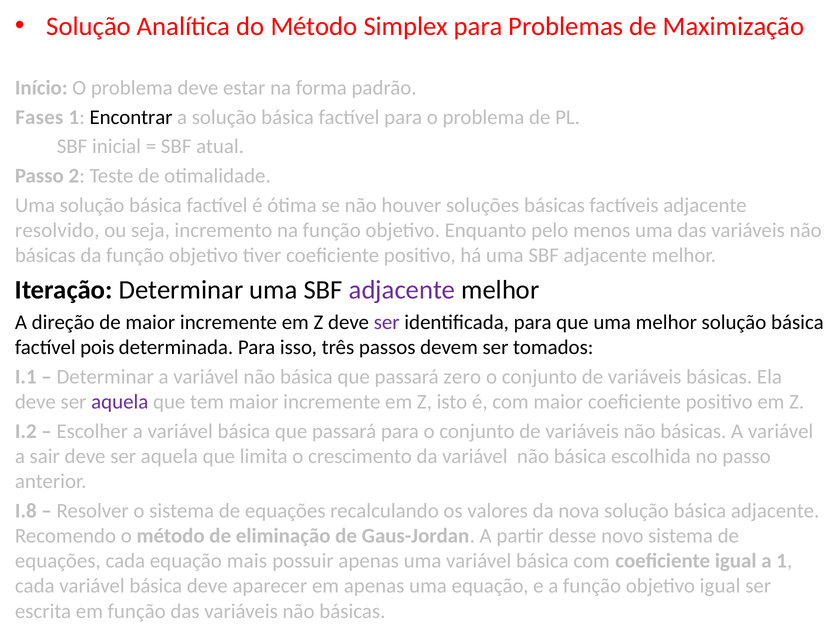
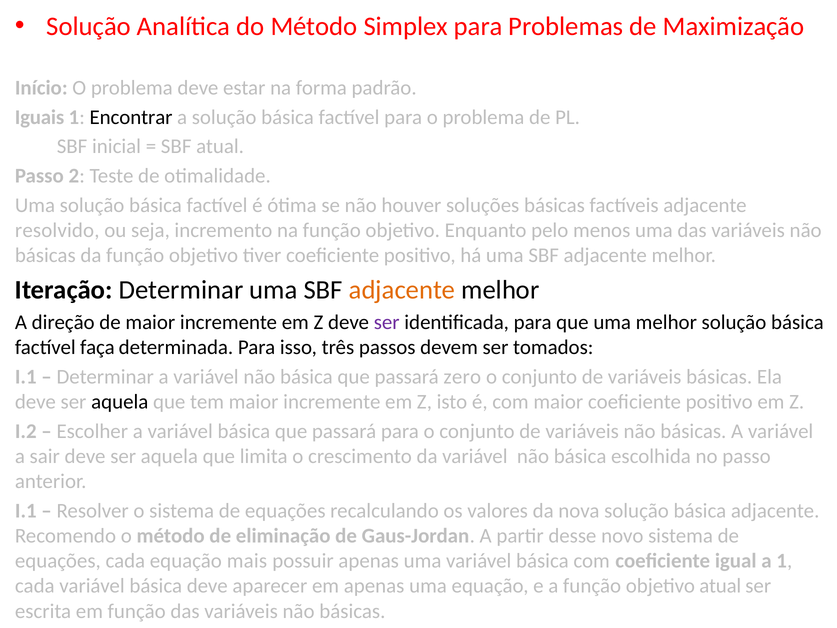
Fases: Fases -> Iguais (39, 117)
adjacente colour: purple -> orange (402, 290)
pois: pois -> faça (97, 347)
aquela colour: purple -> black (120, 402)
I.8: I.8 -> I.1 (26, 510)
objetivo igual: igual -> atual (720, 586)
